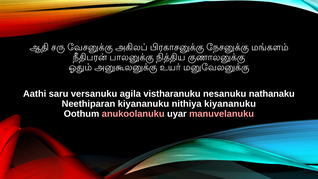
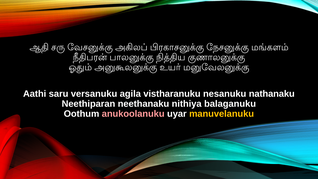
Neethiparan kiyananuku: kiyananuku -> neethanaku (143, 104)
nithiya kiyananuku: kiyananuku -> balaganuku (230, 104)
manuvelanuku colour: pink -> yellow (222, 114)
